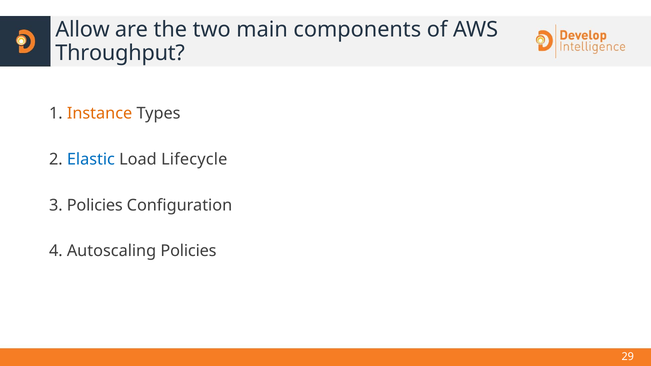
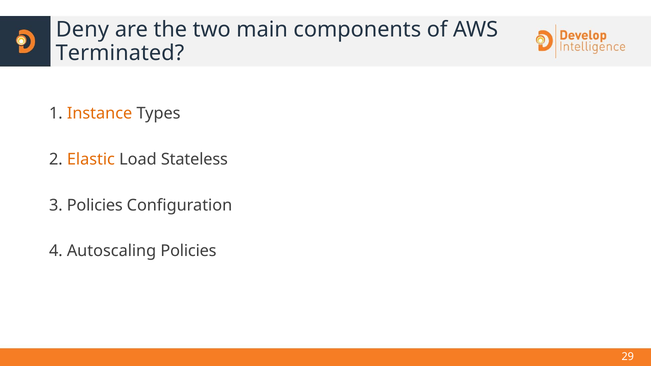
Allow: Allow -> Deny (82, 30)
Throughput: Throughput -> Terminated (120, 53)
Elastic colour: blue -> orange (91, 160)
Lifecycle: Lifecycle -> Stateless (194, 160)
